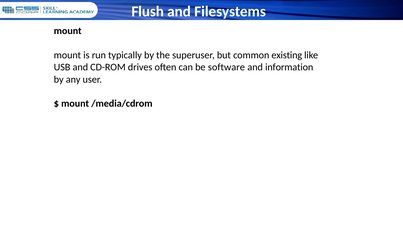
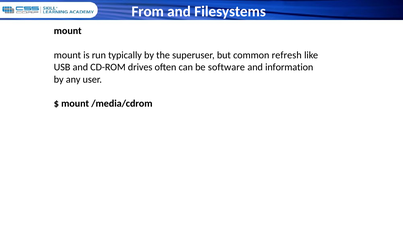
Flush: Flush -> From (148, 12)
existing: existing -> refresh (287, 55)
